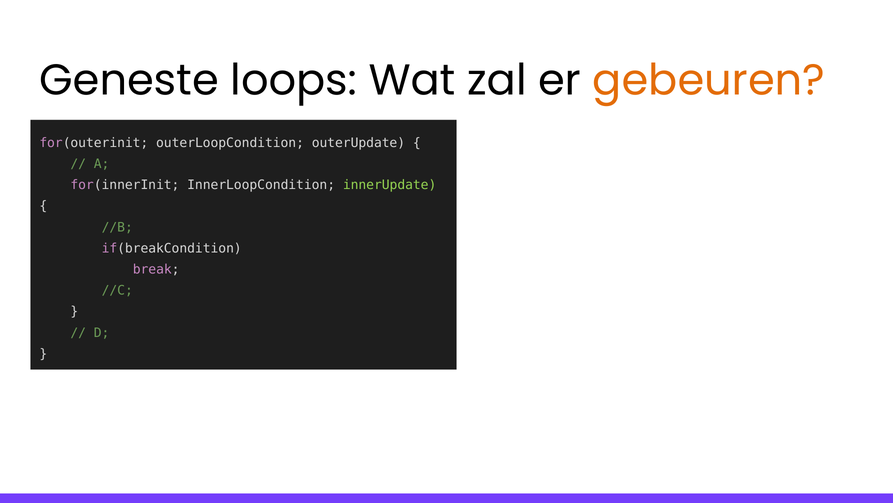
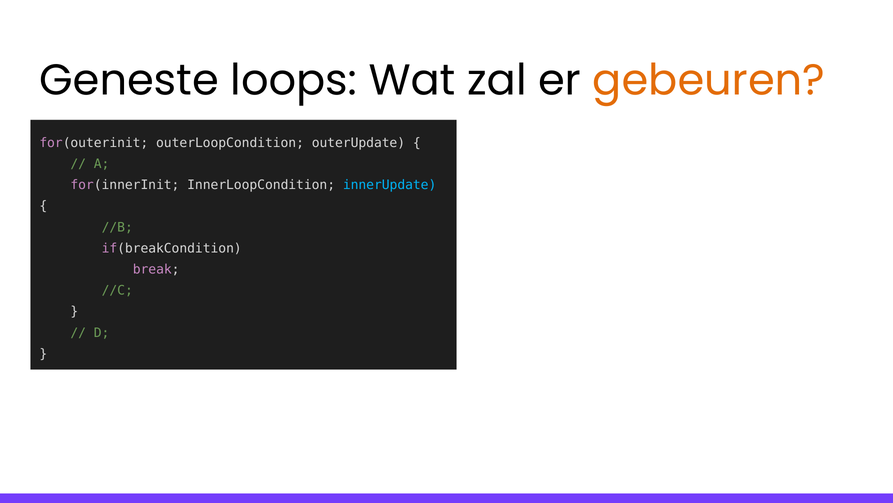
innerUpdate colour: light green -> light blue (390, 185)
